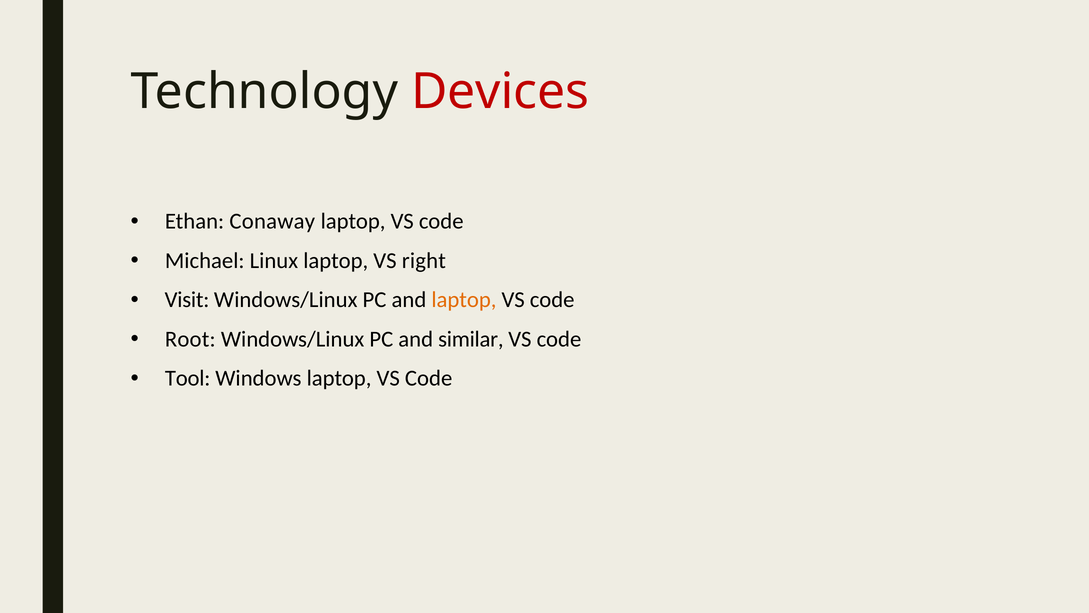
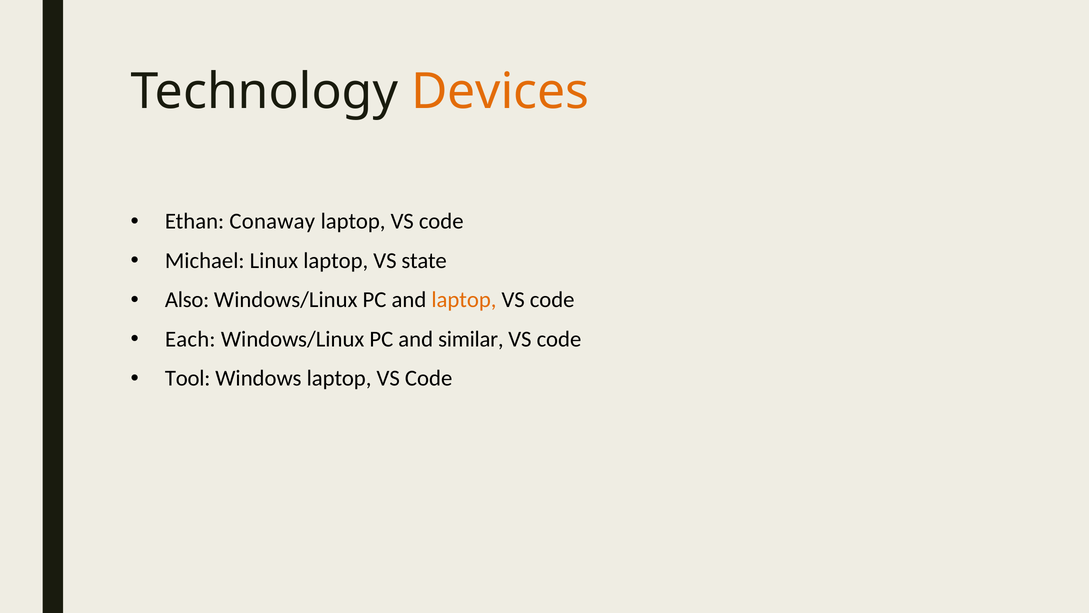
Devices colour: red -> orange (500, 92)
right: right -> state (424, 260)
Visit: Visit -> Also (187, 300)
Root: Root -> Each (190, 339)
